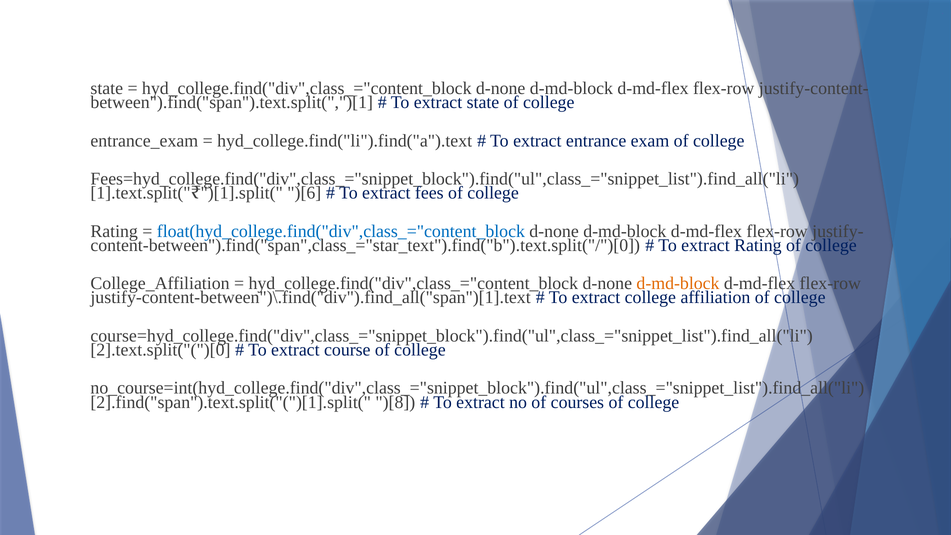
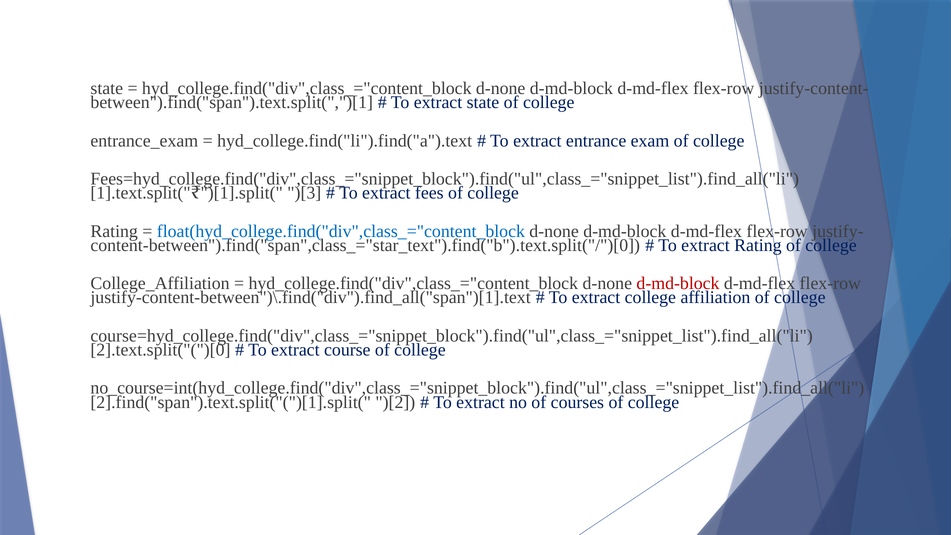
)[6: )[6 -> )[3 (304, 193)
d-md-block colour: orange -> red (678, 283)
)[8: )[8 -> )[2 (395, 402)
